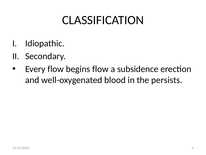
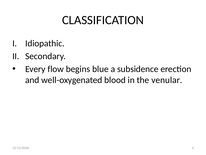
begins flow: flow -> blue (100, 69)
persists: persists -> venular (167, 80)
